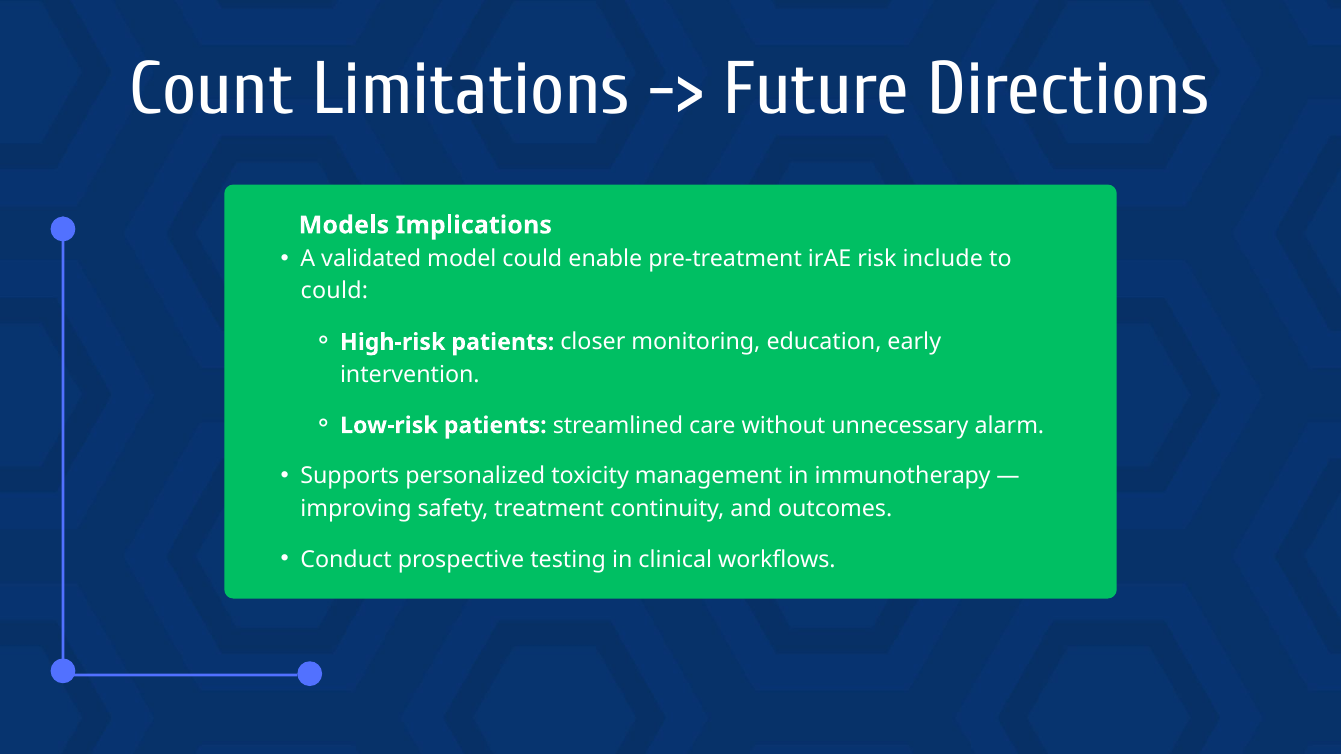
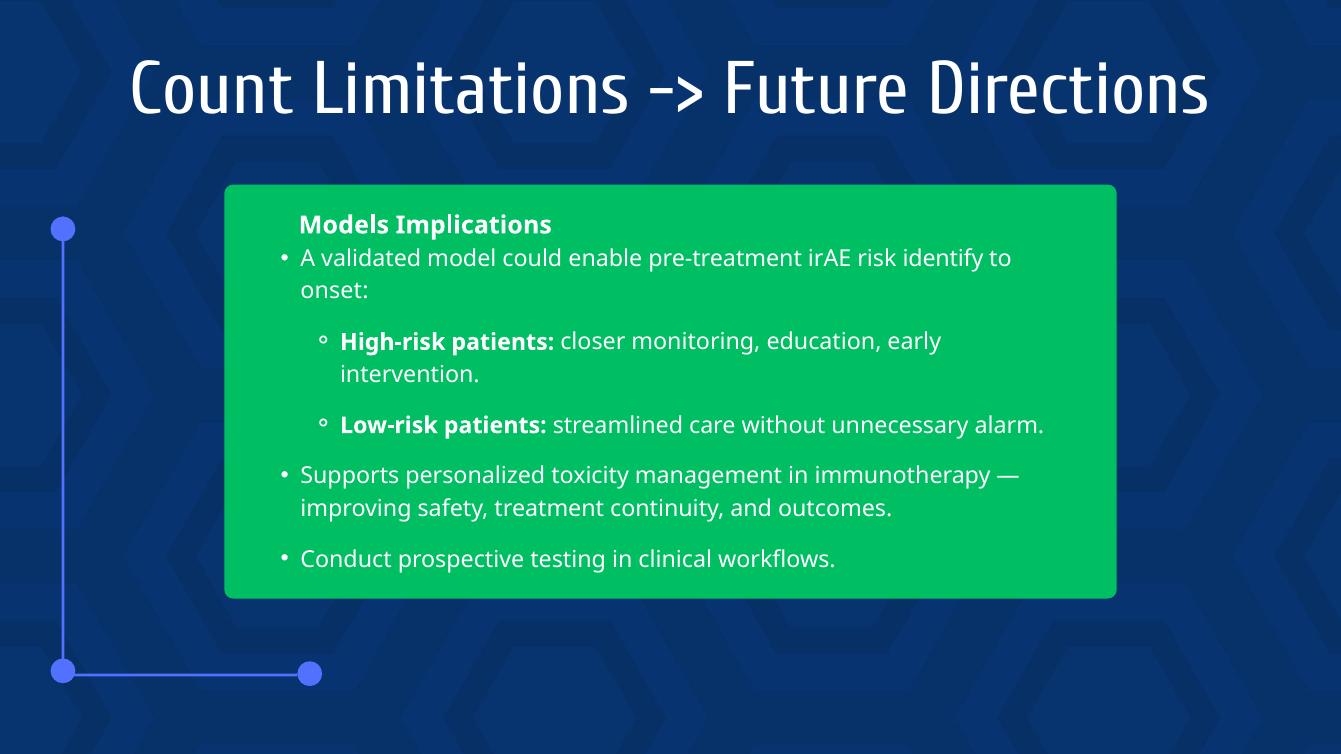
include: include -> identify (943, 259)
could: could -> onset (334, 291)
